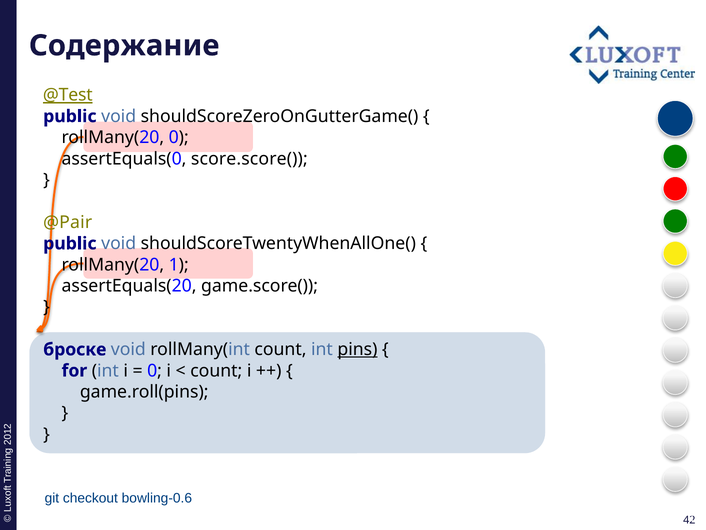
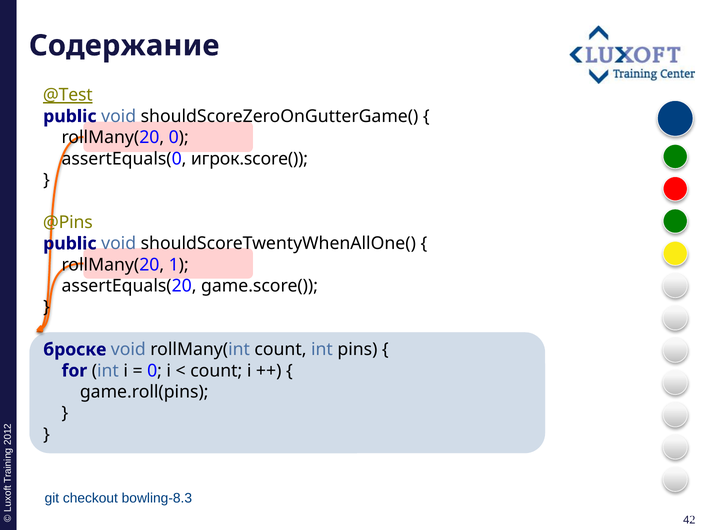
score.score(: score.score( -> игрок.score( (249, 159)
@Pair: @Pair -> @Pins (68, 222)
pins underline: present -> none (357, 349)
bowling-0.6: bowling-0.6 -> bowling-8.3 (157, 498)
